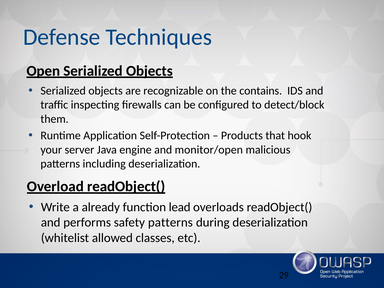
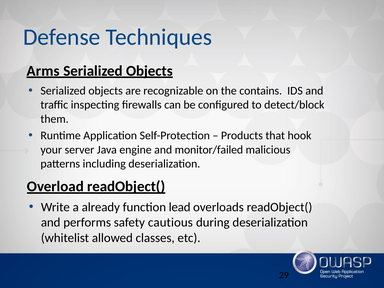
Open: Open -> Arms (43, 71)
monitor/open: monitor/open -> monitor/failed (209, 150)
safety patterns: patterns -> cautious (170, 222)
